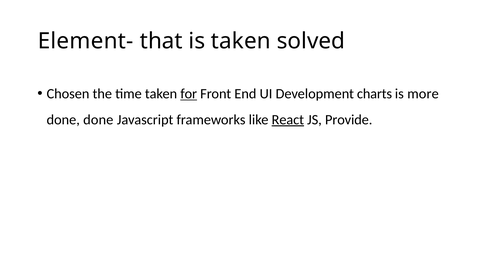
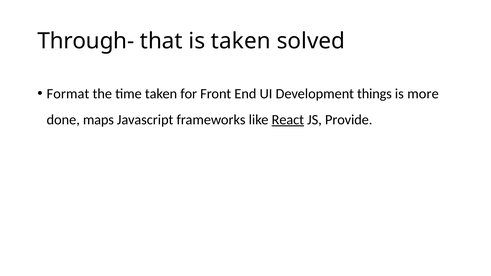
Element-: Element- -> Through- (86, 41)
Chosen: Chosen -> Format (68, 94)
for underline: present -> none (189, 94)
charts: charts -> things (374, 94)
done done: done -> maps (98, 120)
